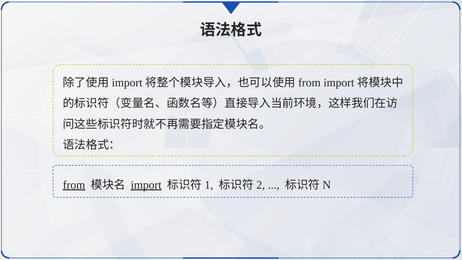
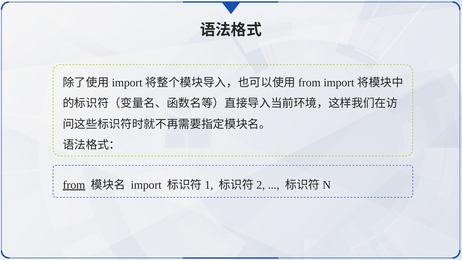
import underline: present -> none (146, 185)
